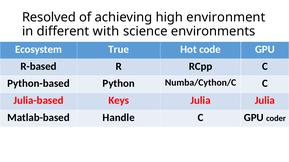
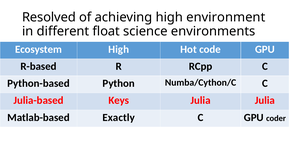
with: with -> float (106, 31)
Ecosystem True: True -> High (119, 49)
Handle: Handle -> Exactly (119, 118)
